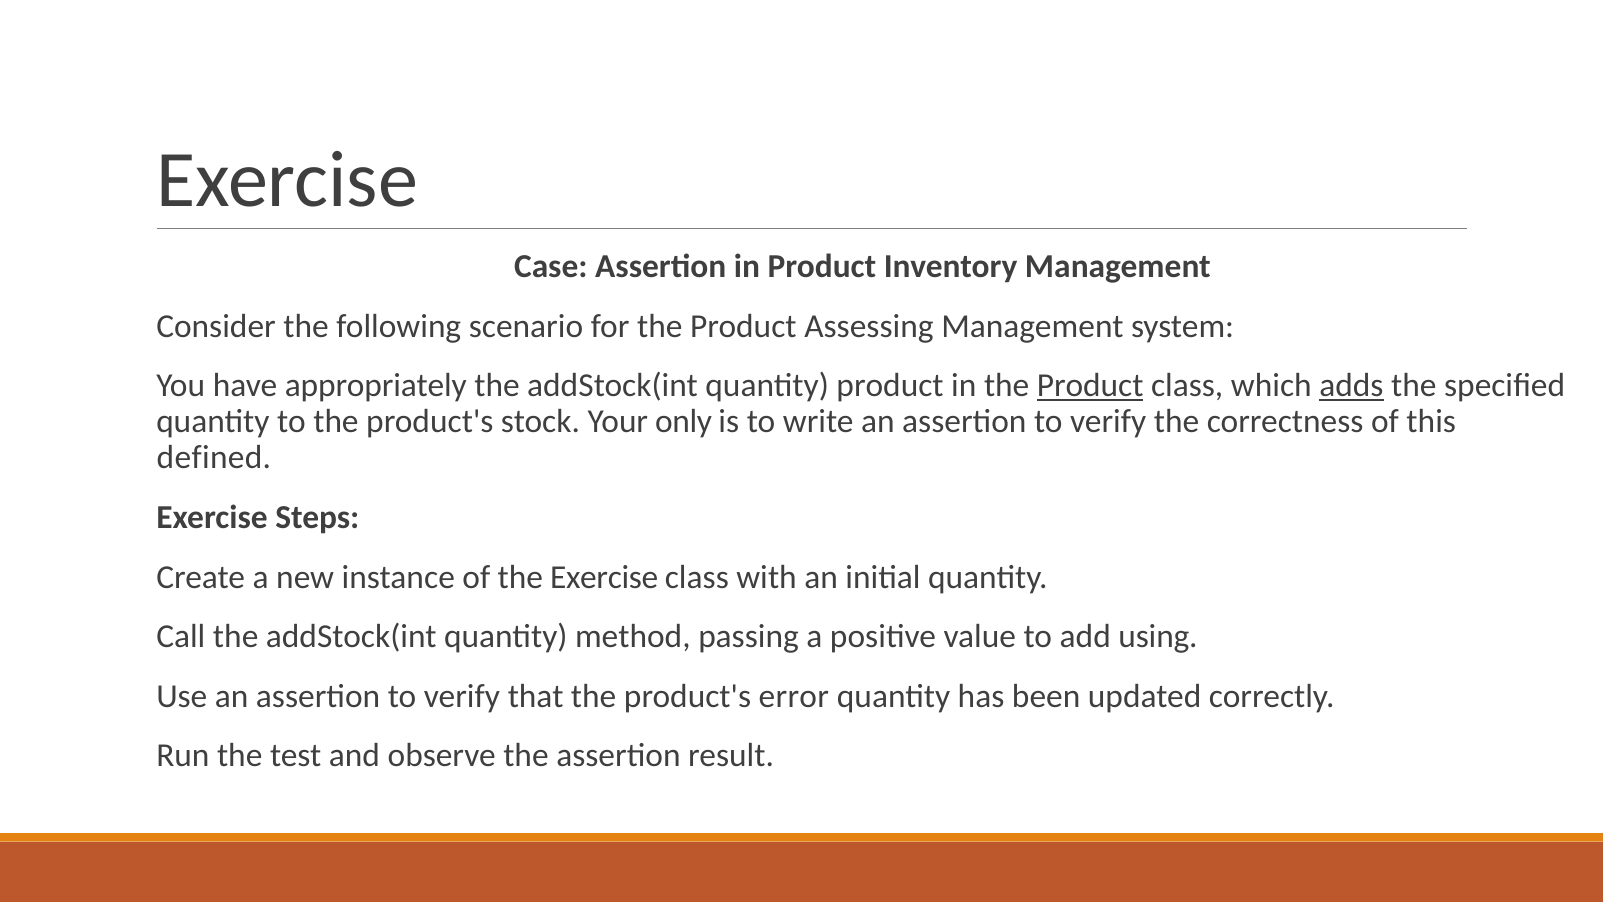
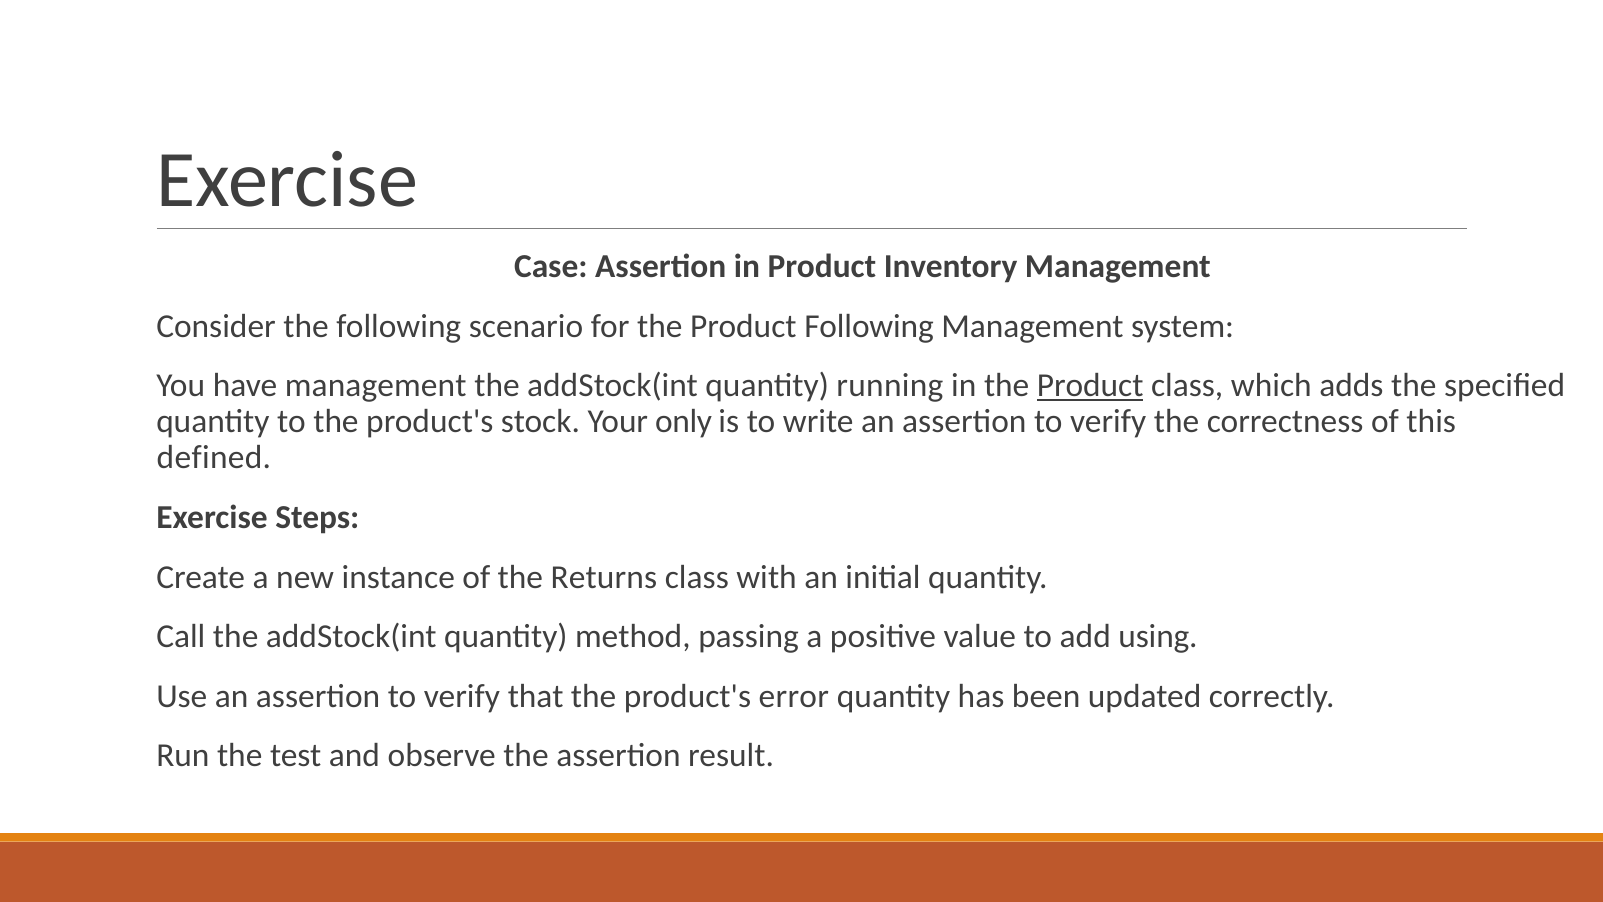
Product Assessing: Assessing -> Following (869, 326)
have appropriately: appropriately -> management (376, 386)
quantity product: product -> running (890, 386)
adds underline: present -> none (1351, 386)
the Exercise: Exercise -> Returns (604, 577)
